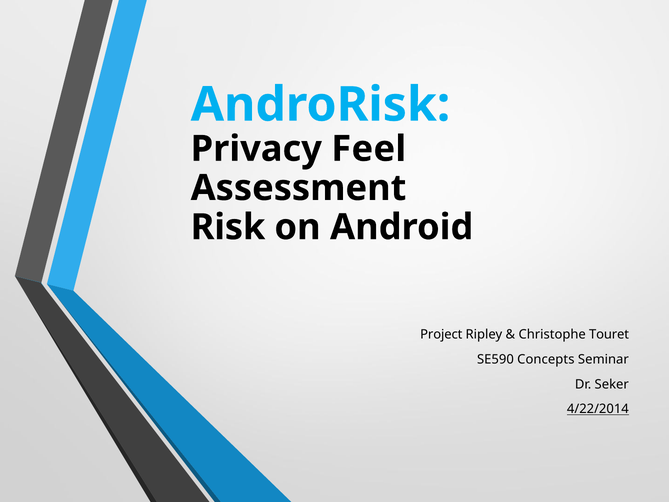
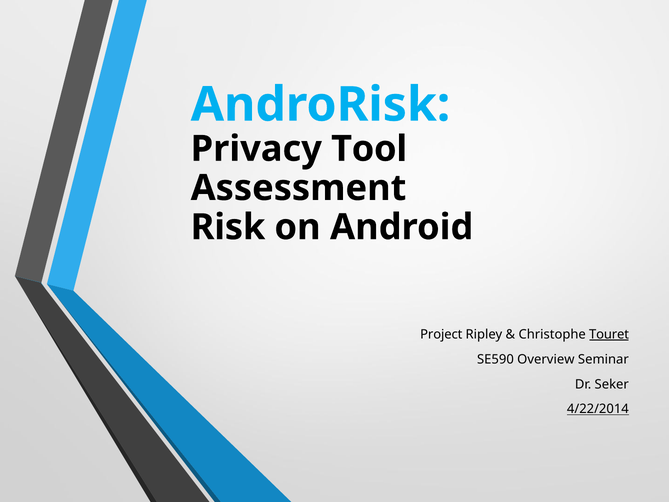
Feel: Feel -> Tool (369, 149)
Touret underline: none -> present (609, 334)
Concepts: Concepts -> Overview (546, 359)
